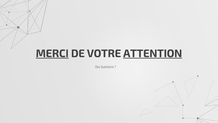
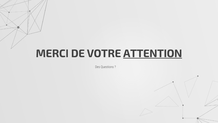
MERCI underline: present -> none (52, 53)
